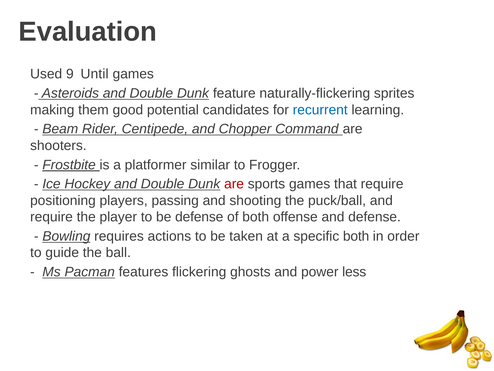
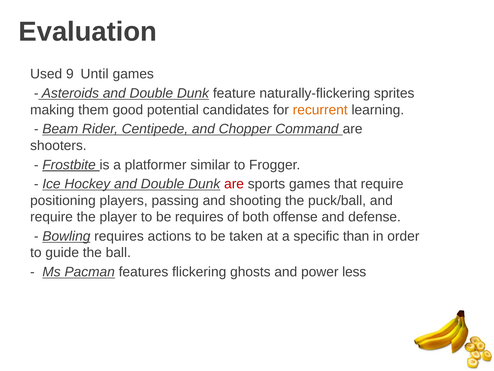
recurrent colour: blue -> orange (320, 110)
be defense: defense -> requires (199, 217)
specific both: both -> than (356, 236)
